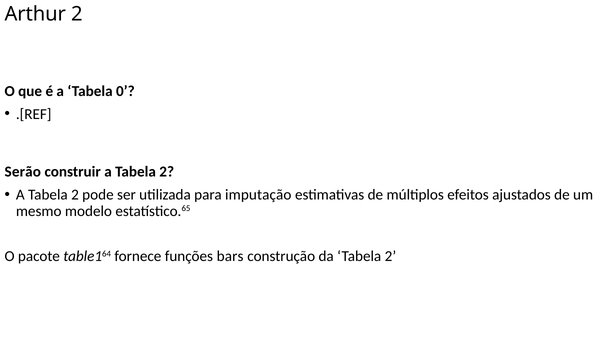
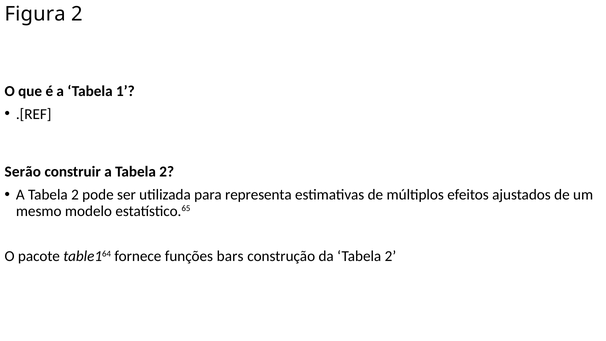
Arthur: Arthur -> Figura (35, 14)
0: 0 -> 1 (125, 91)
imputação: imputação -> representa (258, 195)
